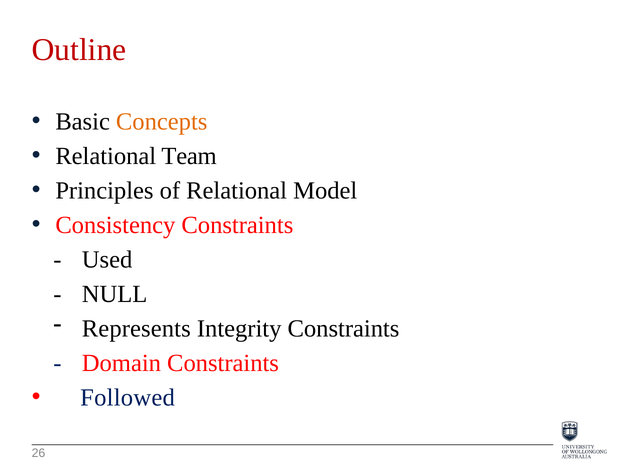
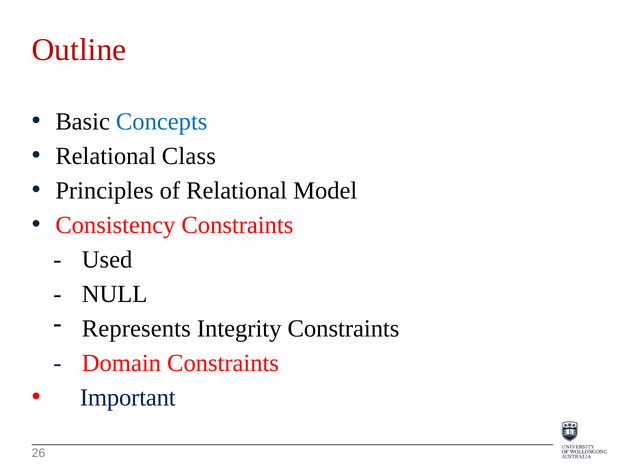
Concepts colour: orange -> blue (162, 121)
Team: Team -> Class (189, 156)
Followed: Followed -> Important (128, 397)
